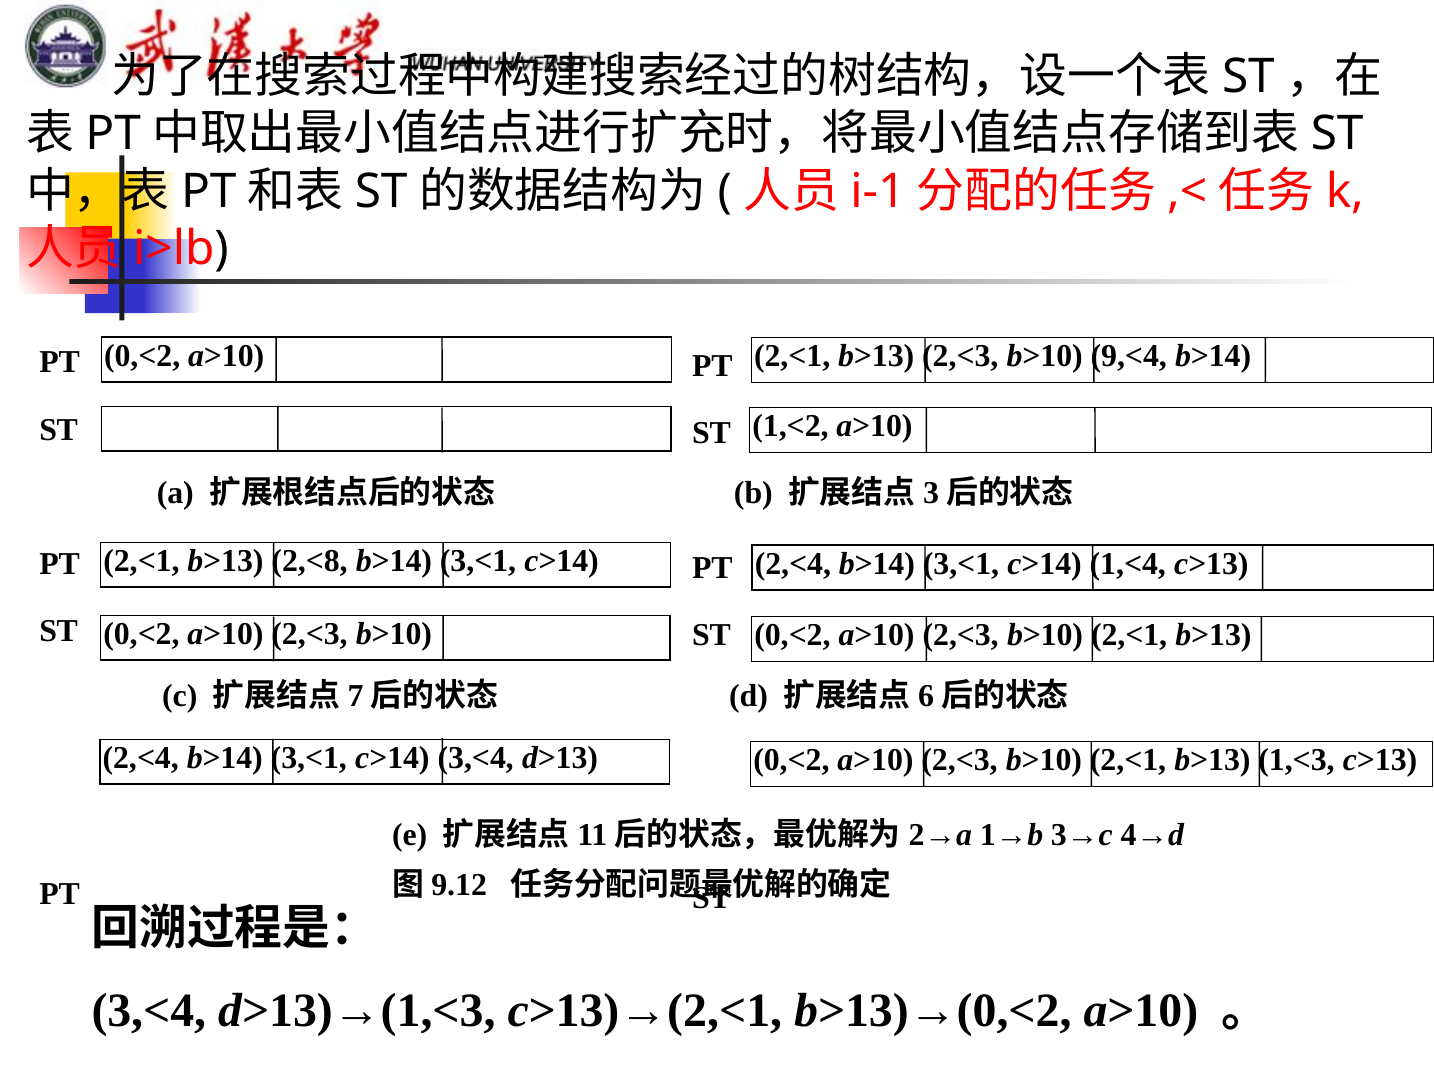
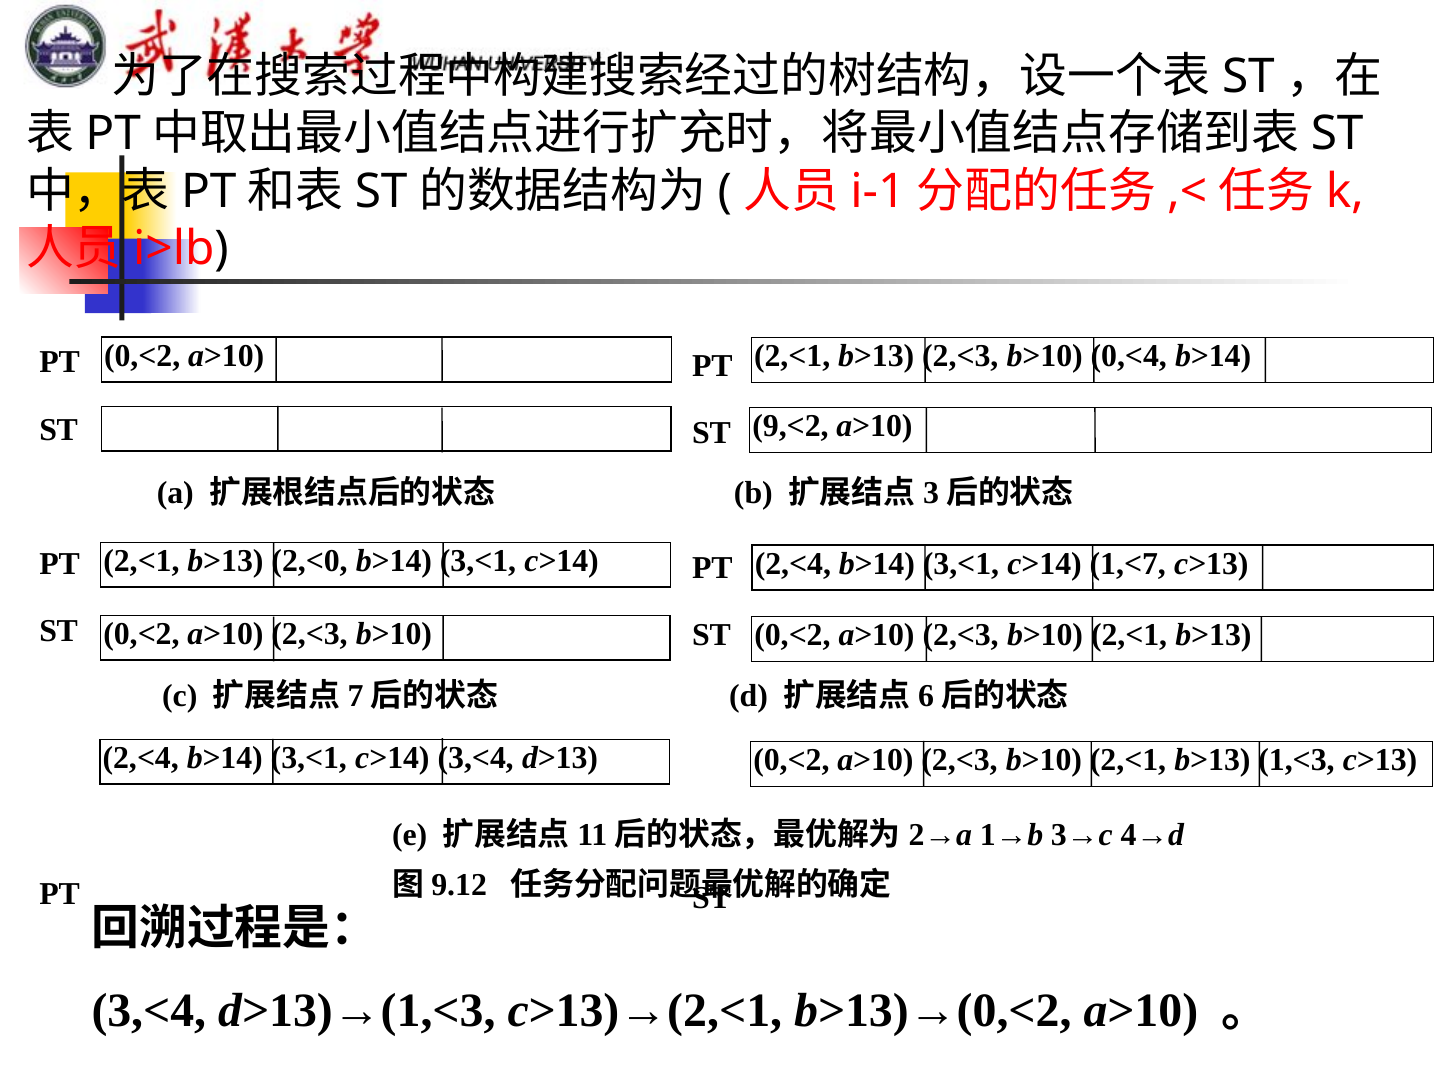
9,<4: 9,<4 -> 0,<4 (1129, 356)
1,<2: 1,<2 -> 9,<2 (790, 426)
2,<8: 2,<8 -> 2,<0 (310, 561)
1,<4: 1,<4 -> 1,<7 (1128, 564)
